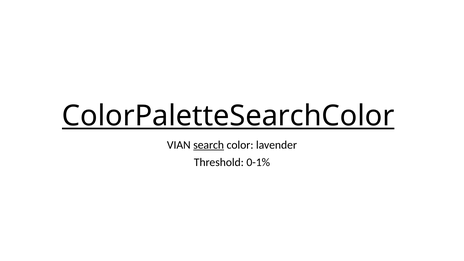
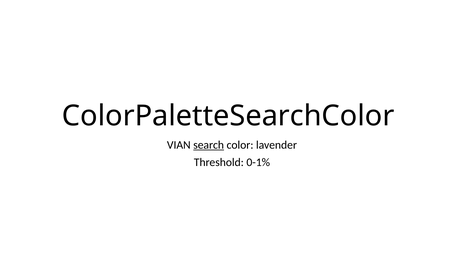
ColorPaletteSearchColor underline: present -> none (228, 116)
